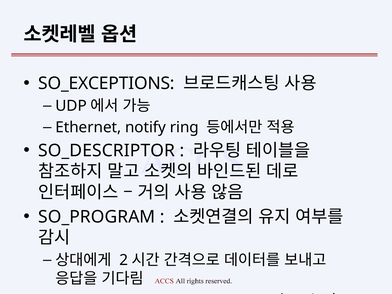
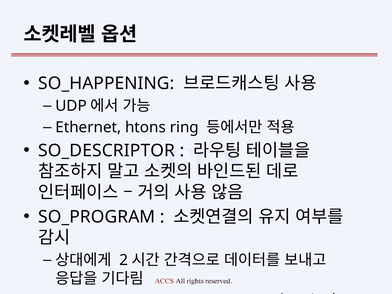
SO_EXCEPTIONS: SO_EXCEPTIONS -> SO_HAPPENING (106, 83)
notify: notify -> htons (145, 127)
